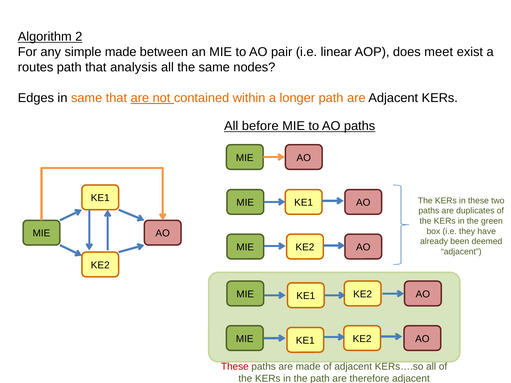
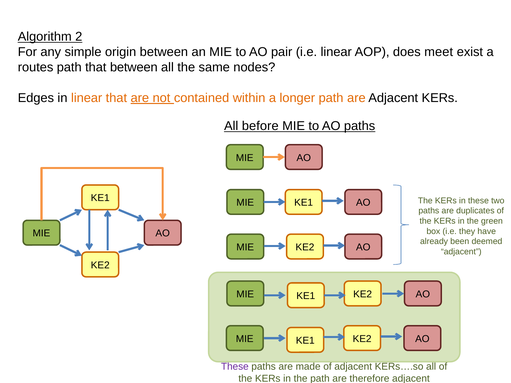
simple made: made -> origin (121, 52)
that analysis: analysis -> between (134, 67)
in same: same -> linear (87, 98)
These colour: red -> purple (235, 367)
